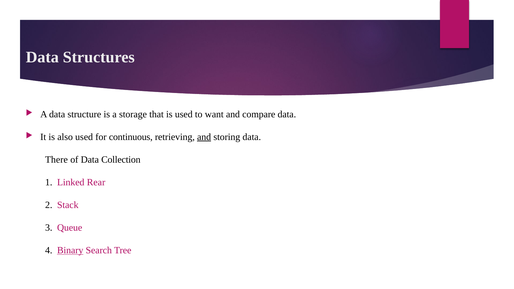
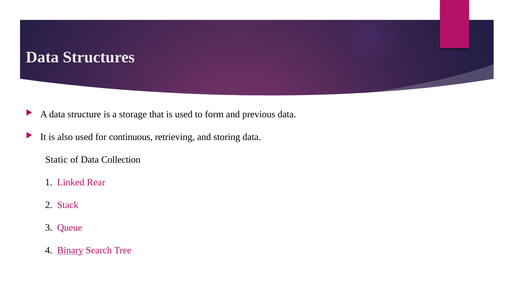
want: want -> form (214, 114)
compare: compare -> previous (259, 114)
and underline: present -> none (204, 137)
There: There -> Static (56, 160)
